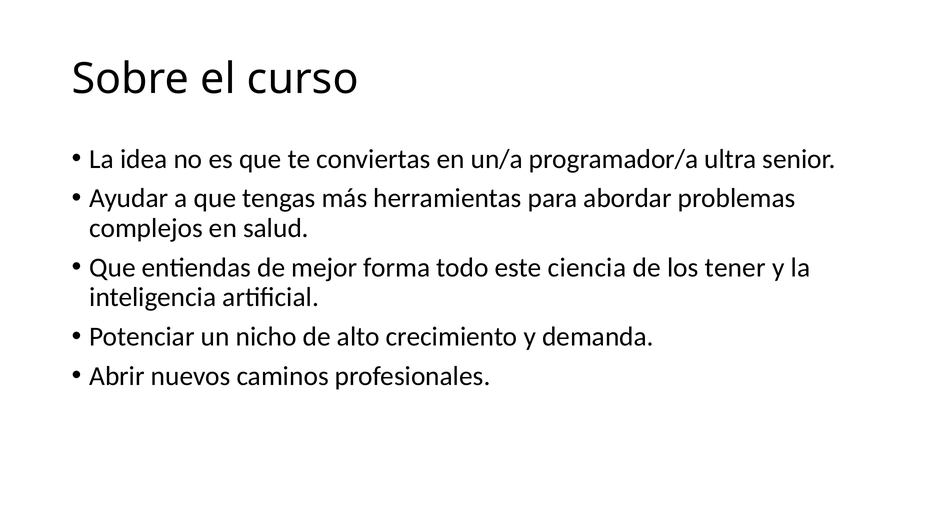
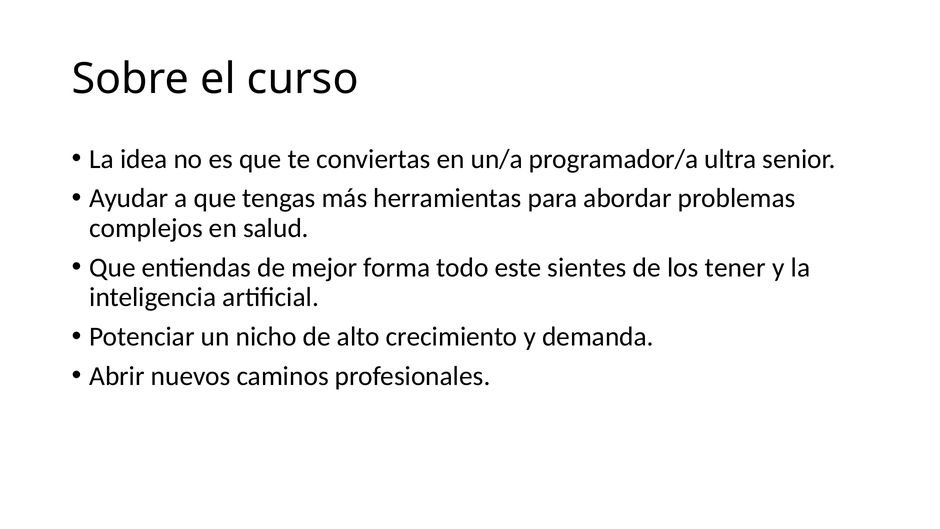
ciencia: ciencia -> sientes (587, 267)
